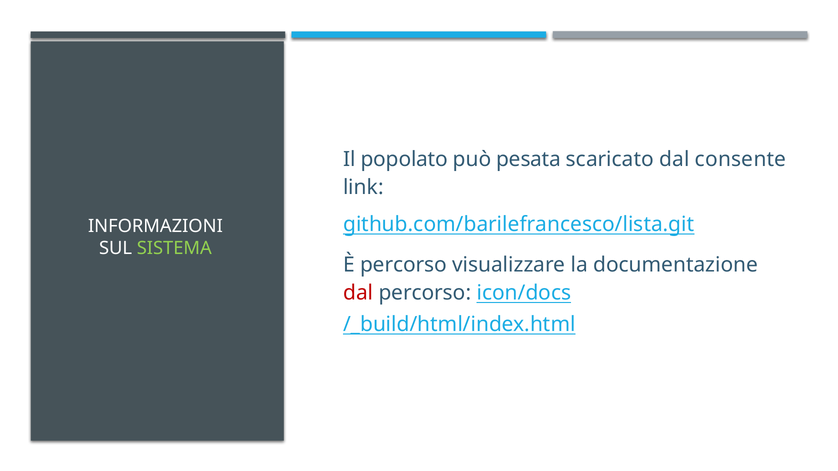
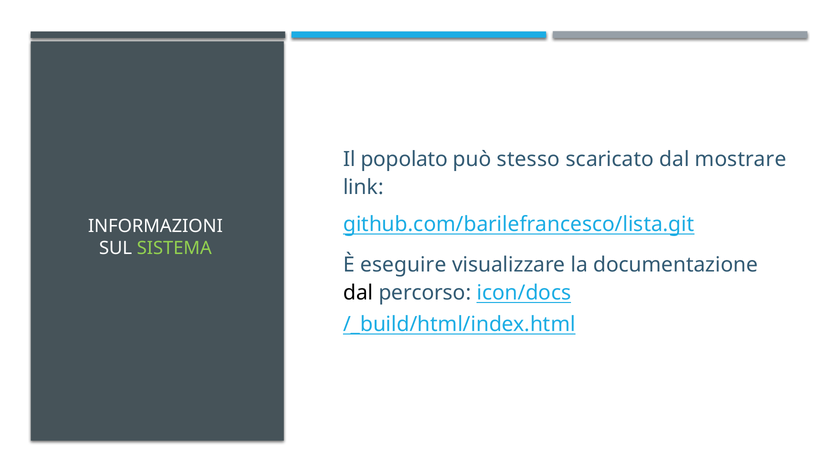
pesata: pesata -> stesso (528, 160)
consente: consente -> mostrare (741, 160)
È percorso: percorso -> eseguire (403, 265)
dal colour: red -> black (358, 293)
